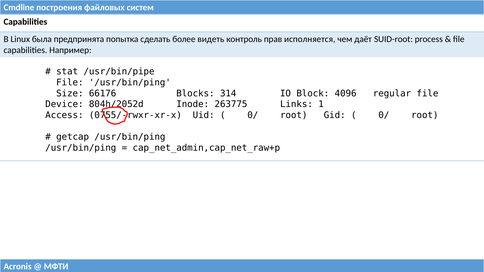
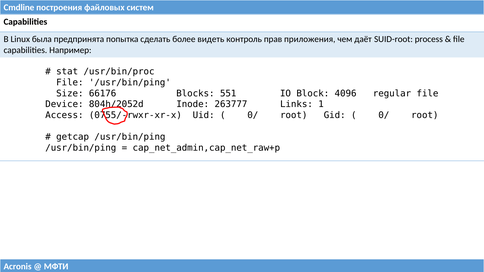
исполняется: исполняется -> приложения (310, 39)
/usr/bin/pipe: /usr/bin/pipe -> /usr/bin/proc (119, 72)
314: 314 -> 551 (228, 93)
263775: 263775 -> 263777 (231, 104)
